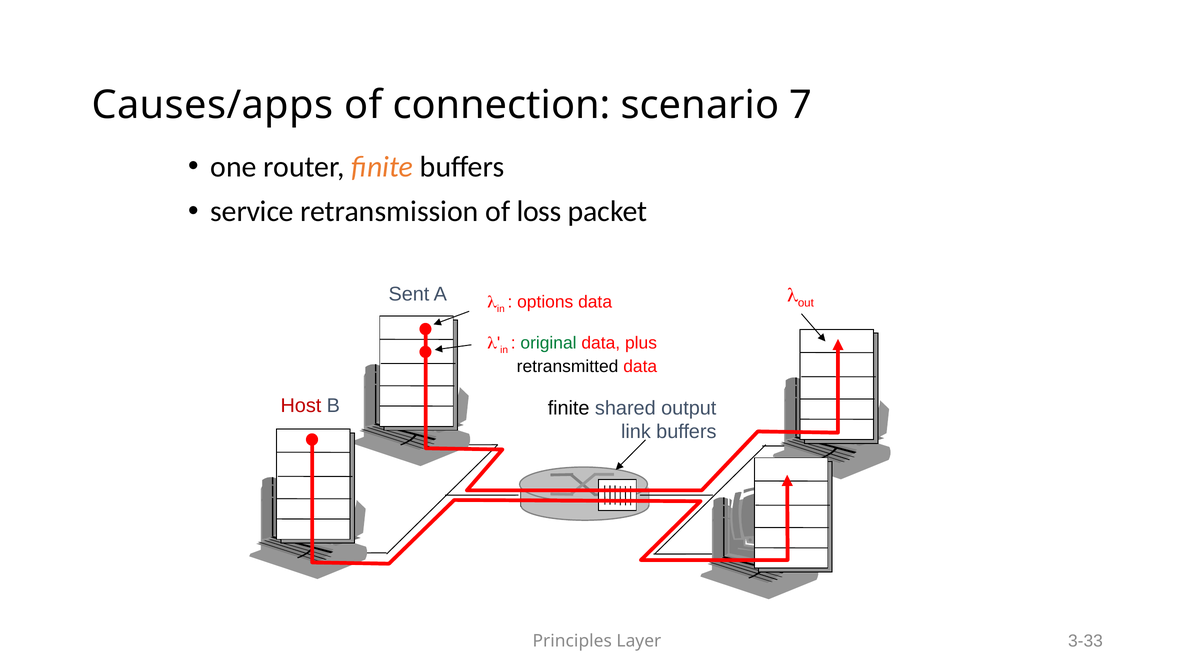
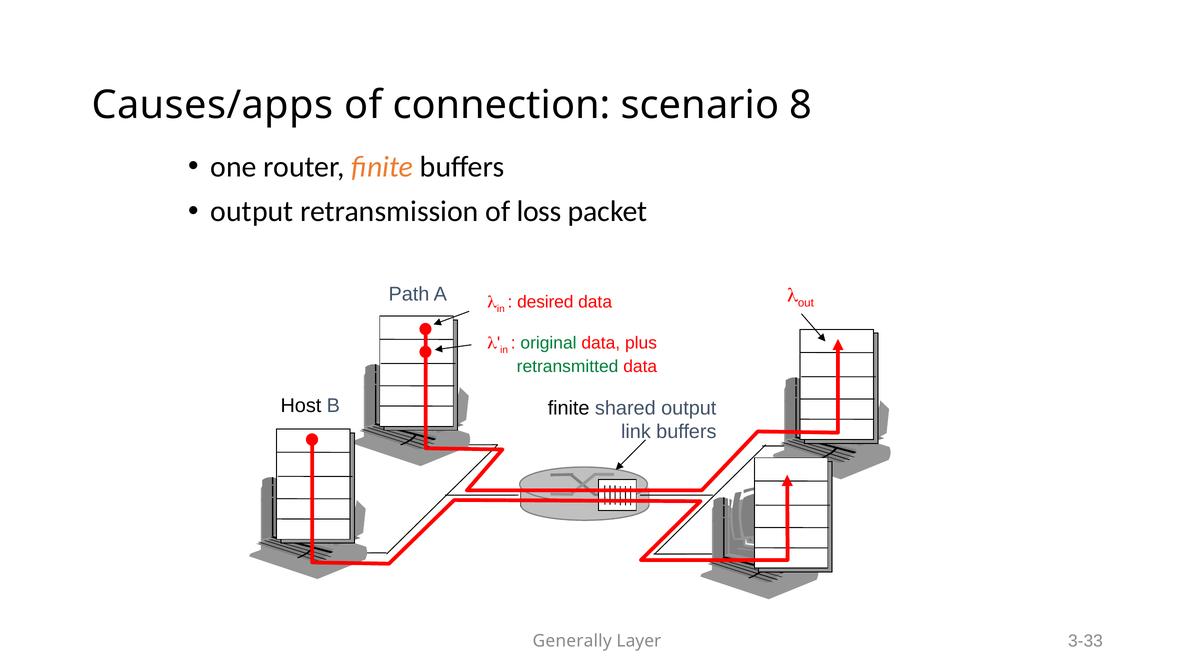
7: 7 -> 8 (801, 105)
service: service -> output (252, 212)
Sent: Sent -> Path (409, 294)
options: options -> desired (545, 302)
retransmitted colour: black -> green (568, 367)
Host colour: red -> black (301, 406)
Principles: Principles -> Generally (572, 642)
